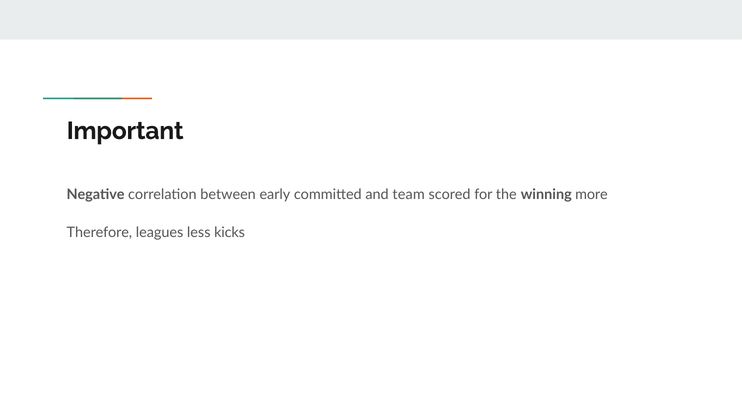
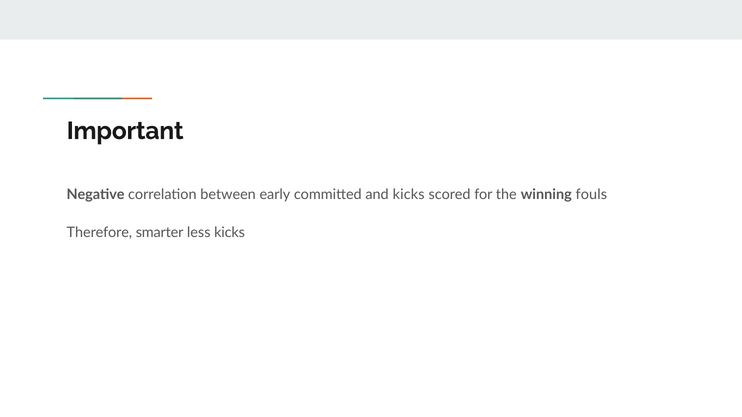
and team: team -> kicks (409, 194)
more: more -> fouls (591, 194)
leagues: leagues -> smarter (160, 233)
